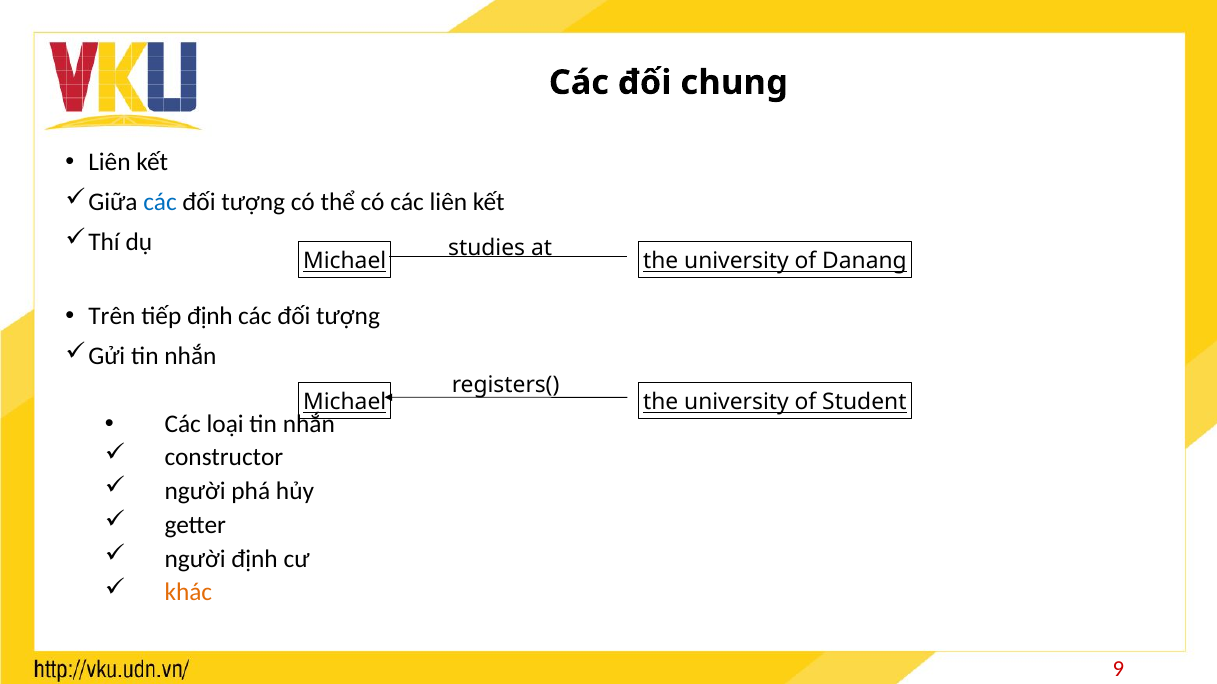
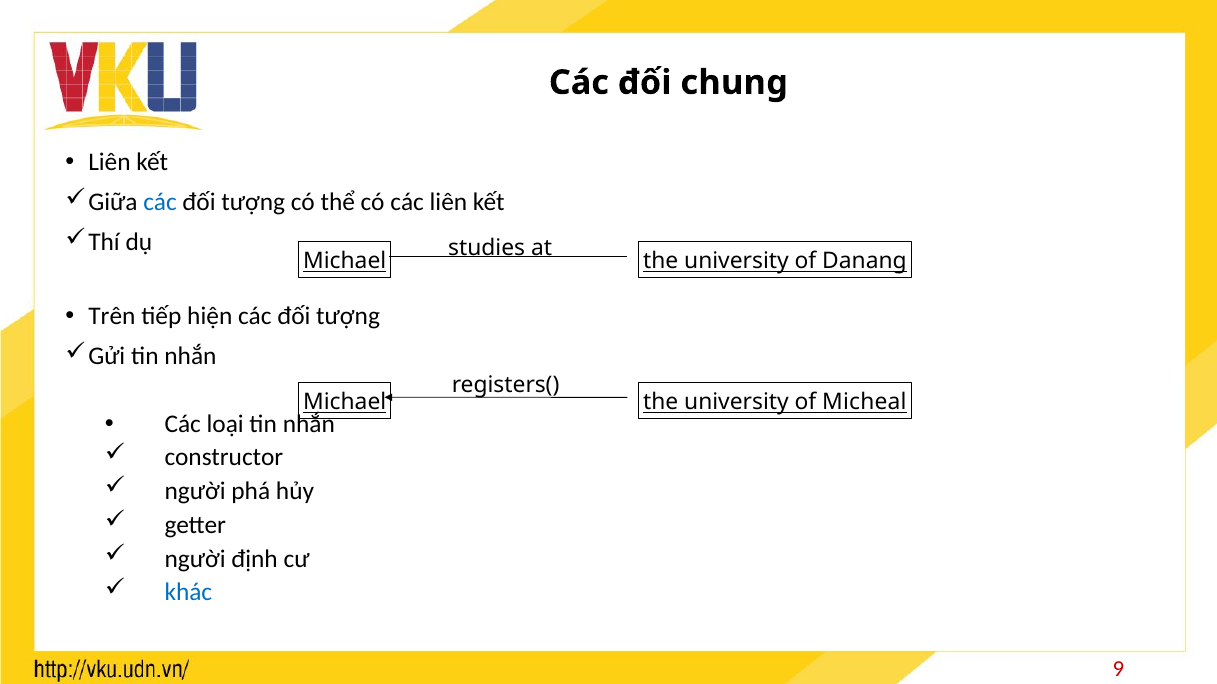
tiếp định: định -> hiện (210, 317)
Student: Student -> Micheal (864, 402)
khác colour: orange -> blue (188, 593)
